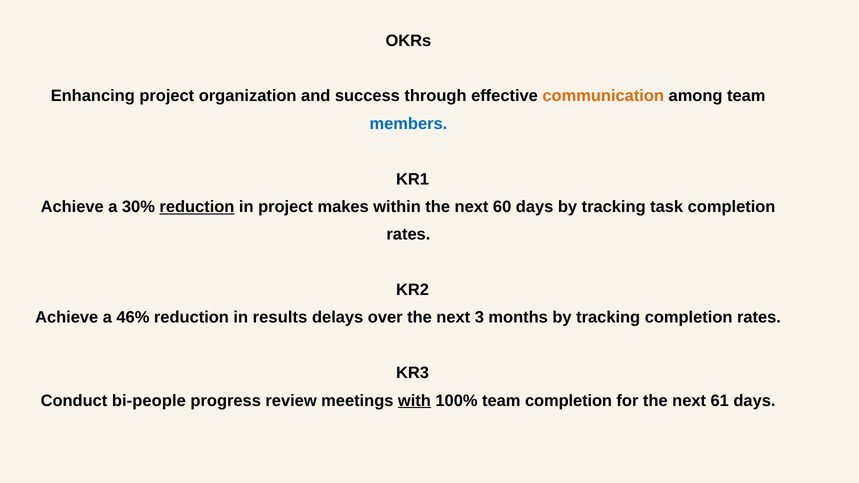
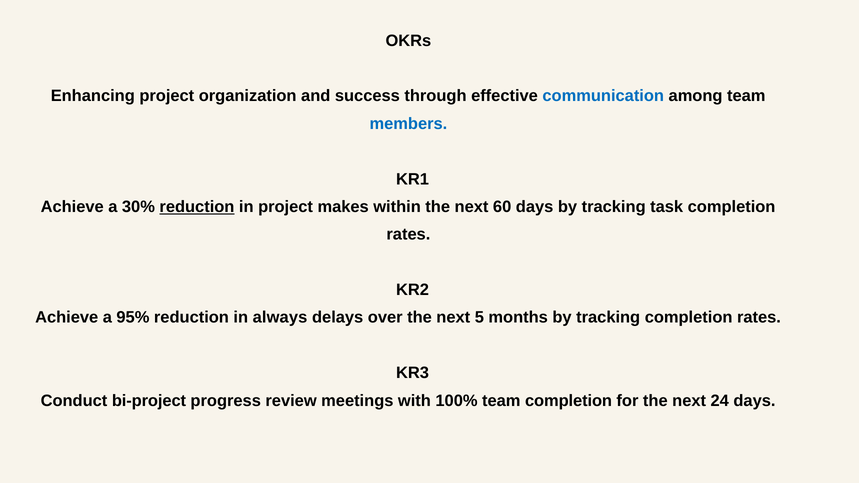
communication colour: orange -> blue (603, 96)
46%: 46% -> 95% (133, 318)
results: results -> always (280, 318)
3: 3 -> 5 (479, 318)
bi-people: bi-people -> bi-project (149, 401)
with underline: present -> none (414, 401)
61: 61 -> 24 (720, 401)
